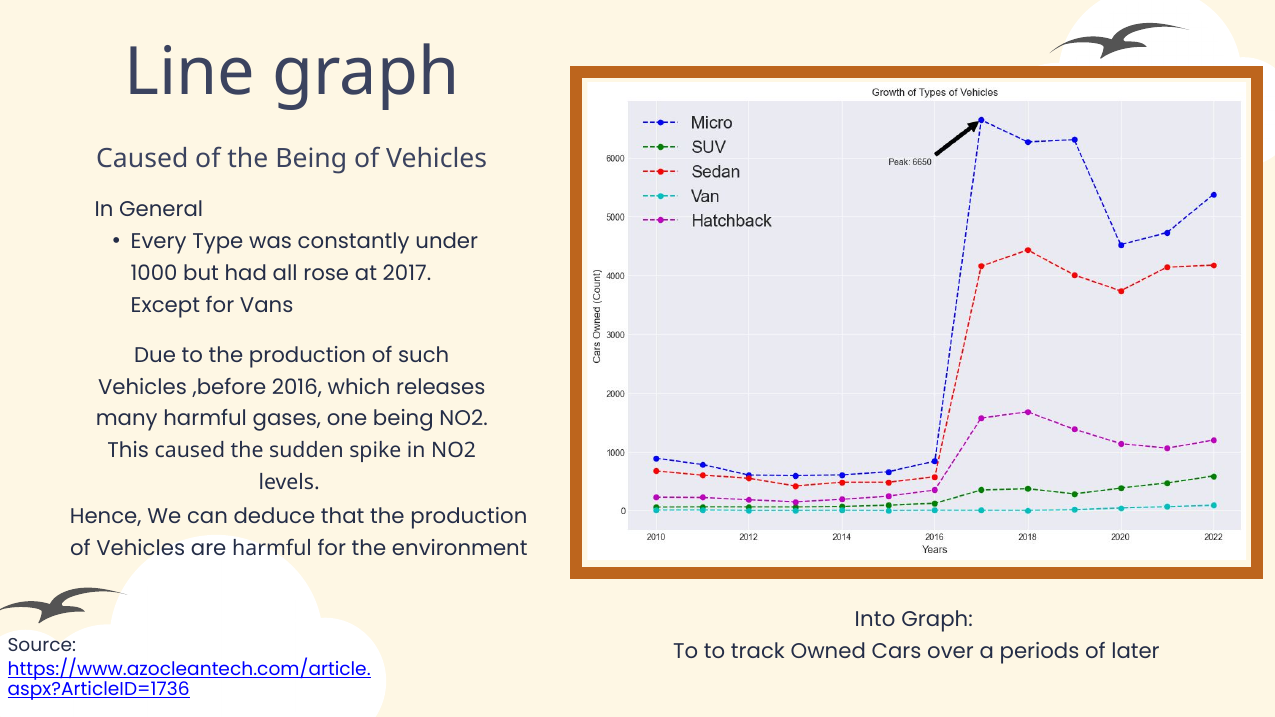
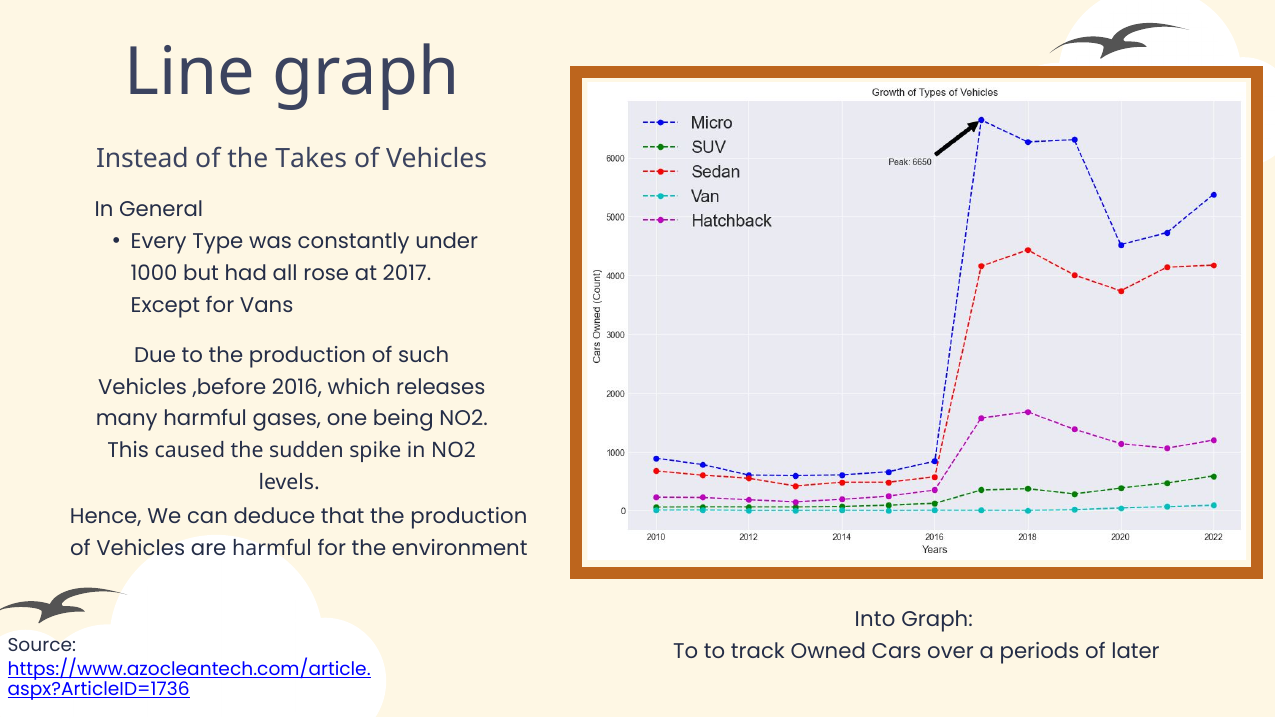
Caused: Caused -> Instead (142, 159)
the Being: Being -> Takes (311, 159)
